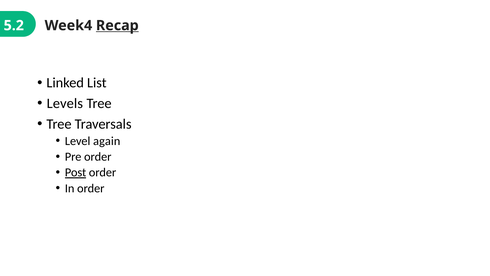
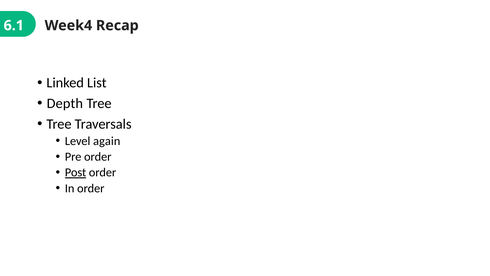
5.2: 5.2 -> 6.1 (14, 25)
Recap underline: present -> none (117, 25)
Levels: Levels -> Depth (65, 103)
